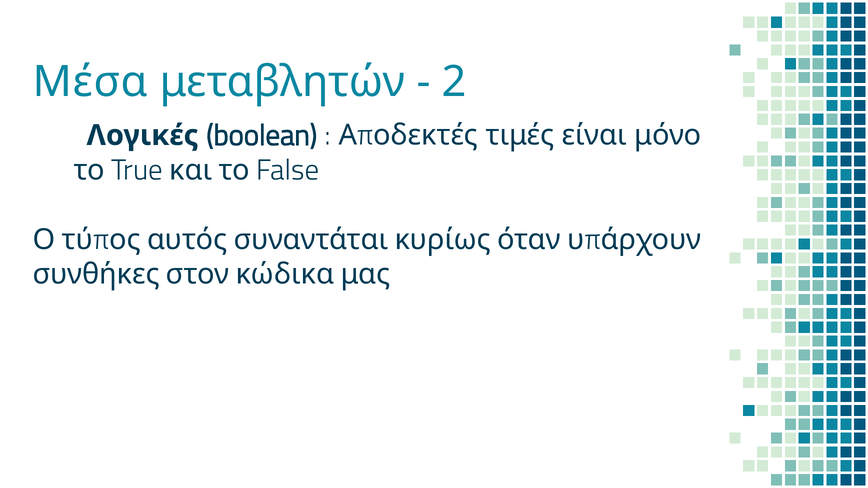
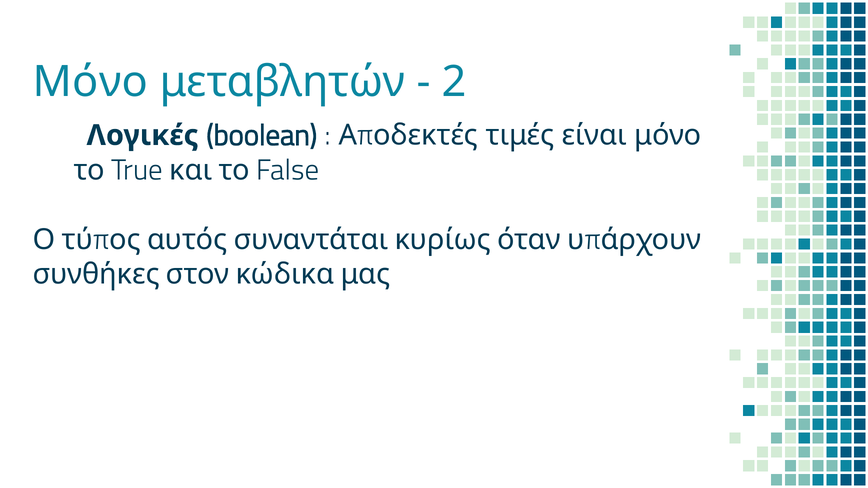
Μέσα: Μέσα -> Μόνο (90, 82)
